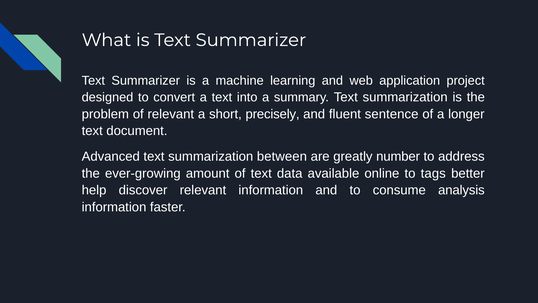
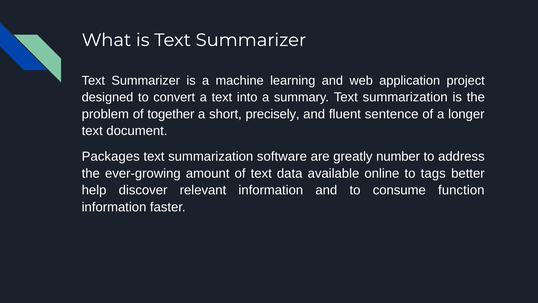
of relevant: relevant -> together (171, 114)
Advanced: Advanced -> Packages (111, 156)
between: between -> software (282, 156)
analysis: analysis -> function (461, 190)
